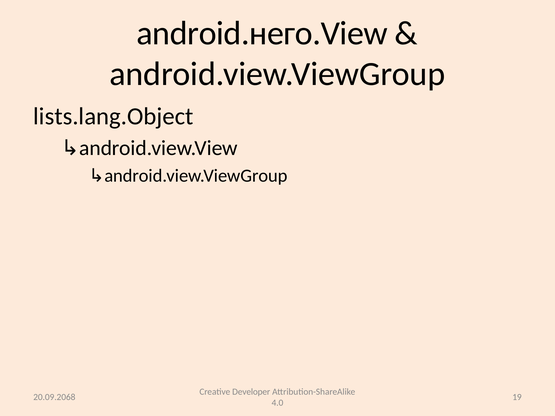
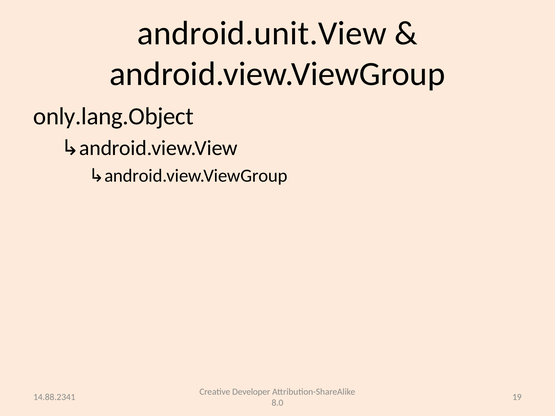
android.него.View: android.него.View -> android.unit.View (262, 33)
lists.lang.Object: lists.lang.Object -> only.lang.Object (114, 116)
20.09.2068: 20.09.2068 -> 14.88.2341 (54, 398)
4.0: 4.0 -> 8.0 (277, 403)
